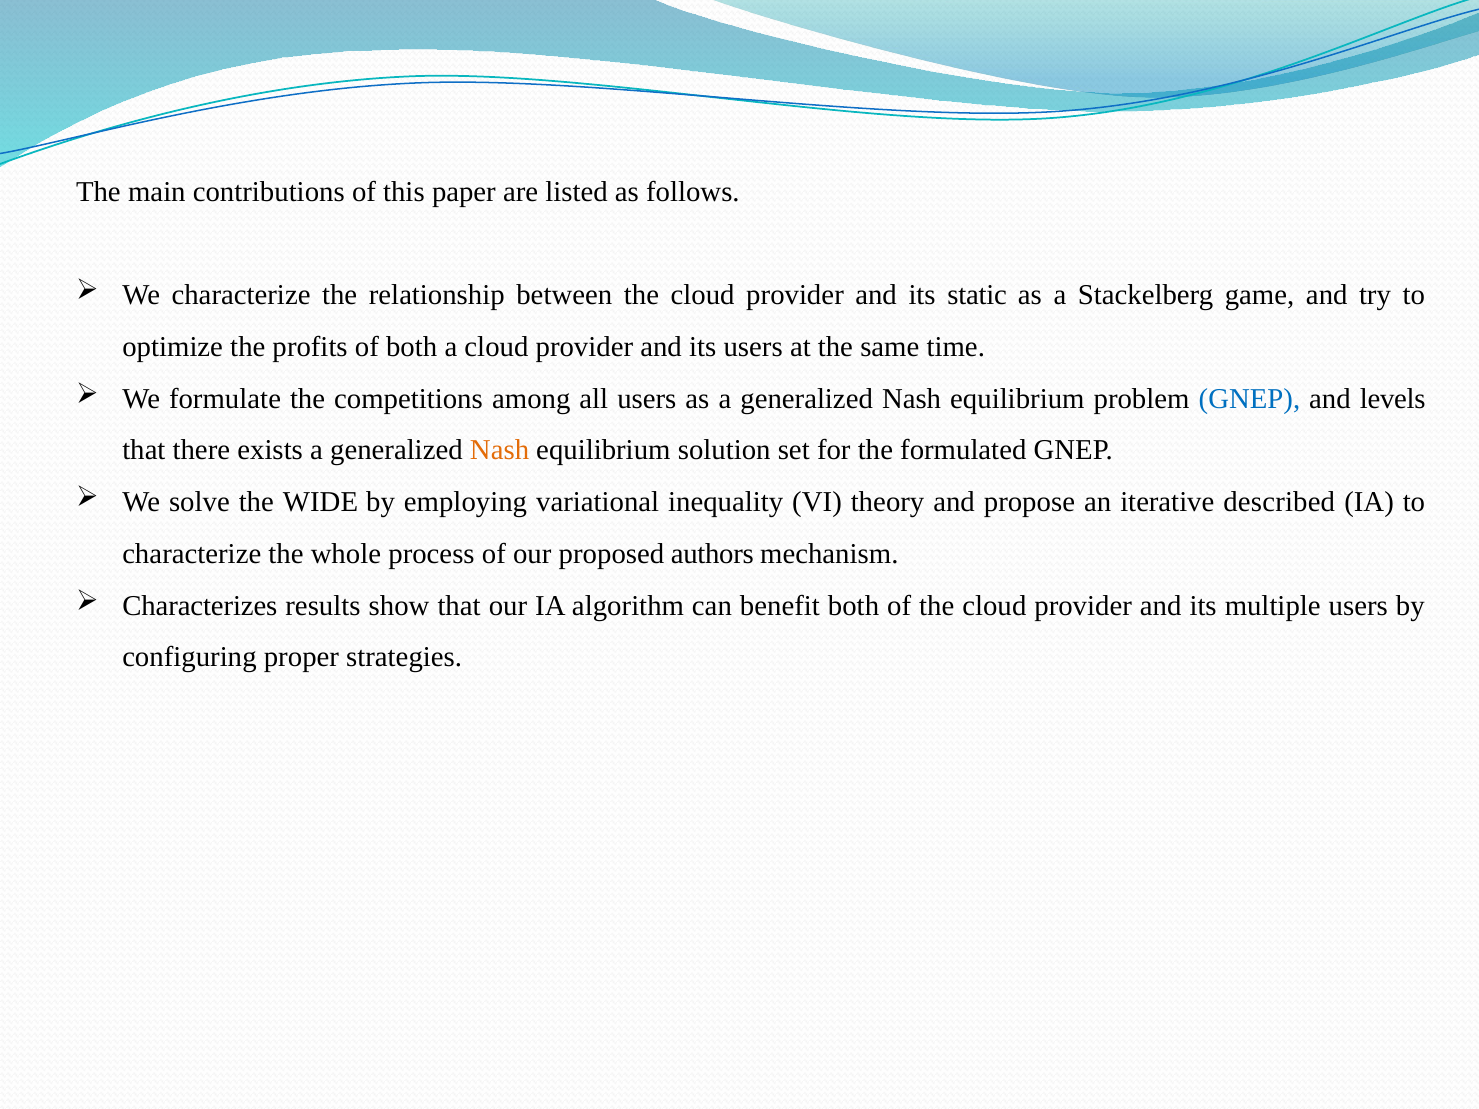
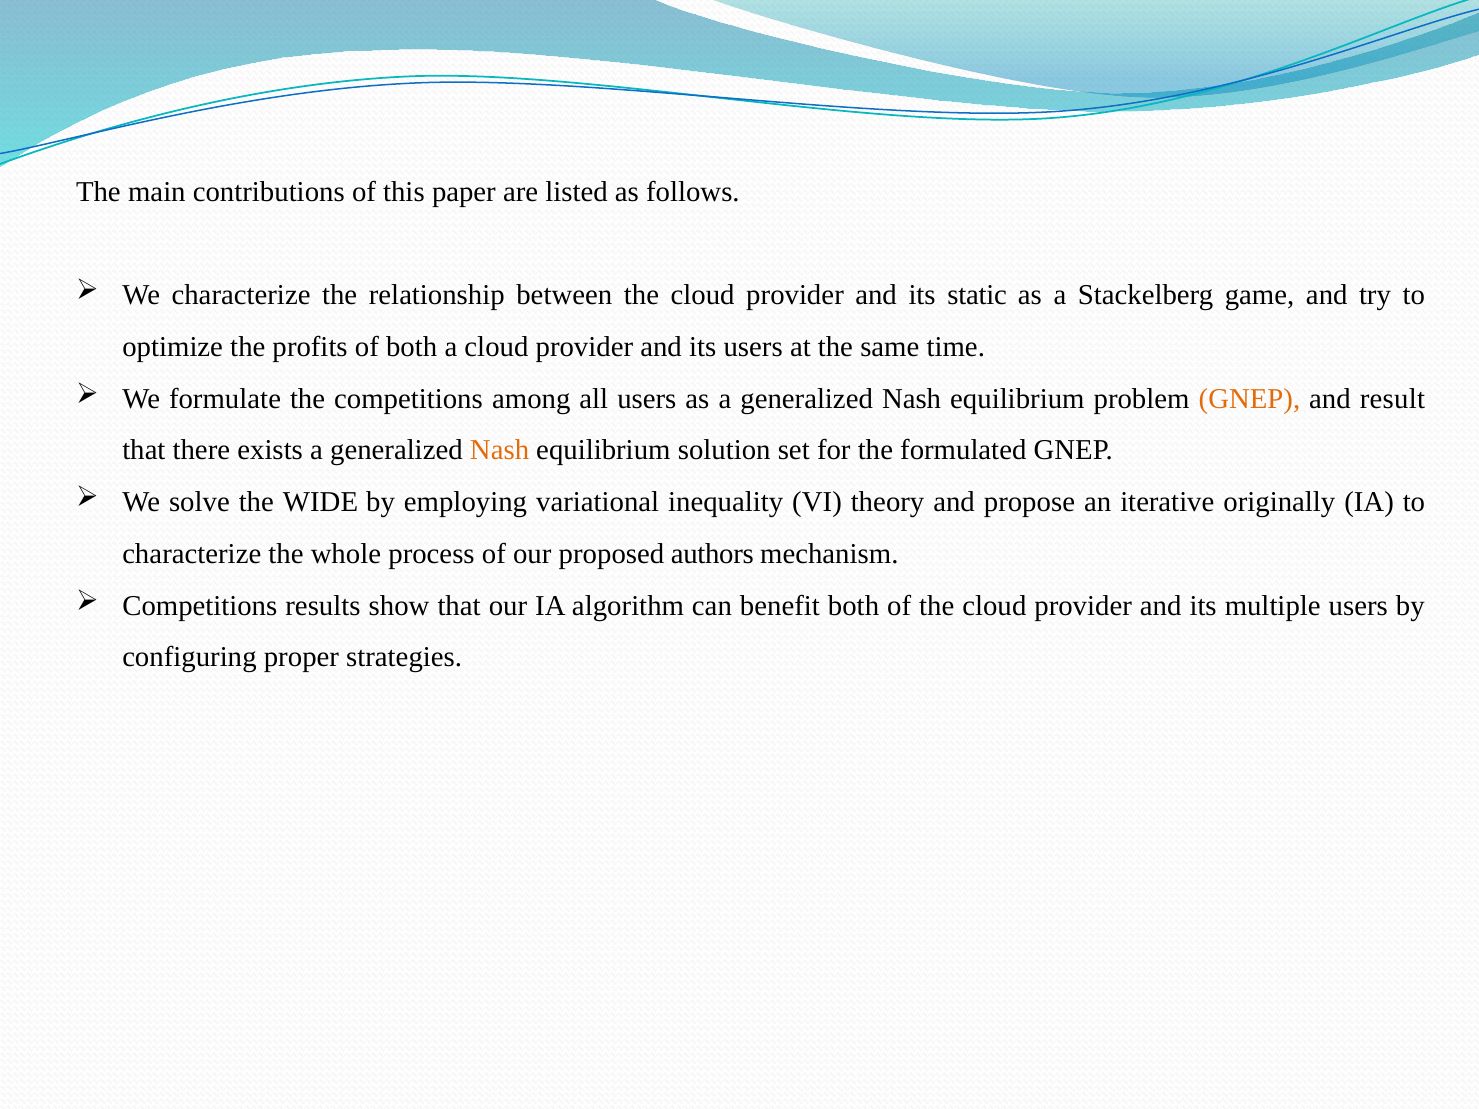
GNEP colour: blue -> orange (1249, 399)
levels: levels -> result (1392, 399)
described: described -> originally (1279, 502)
Characterizes: Characterizes -> Competitions (200, 606)
